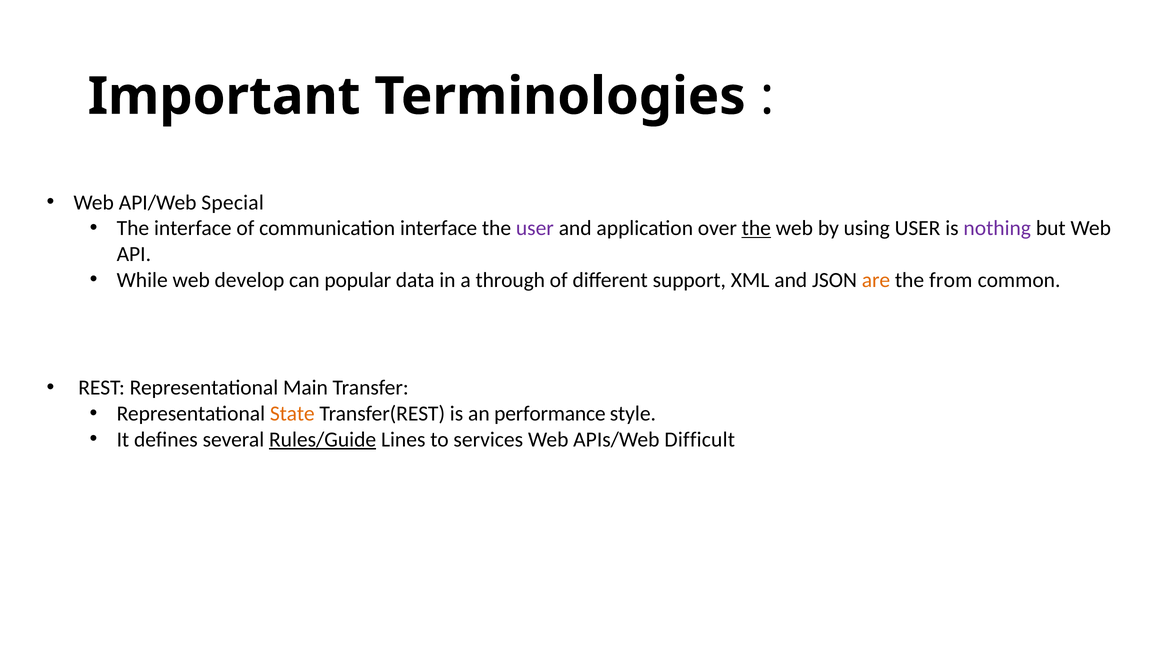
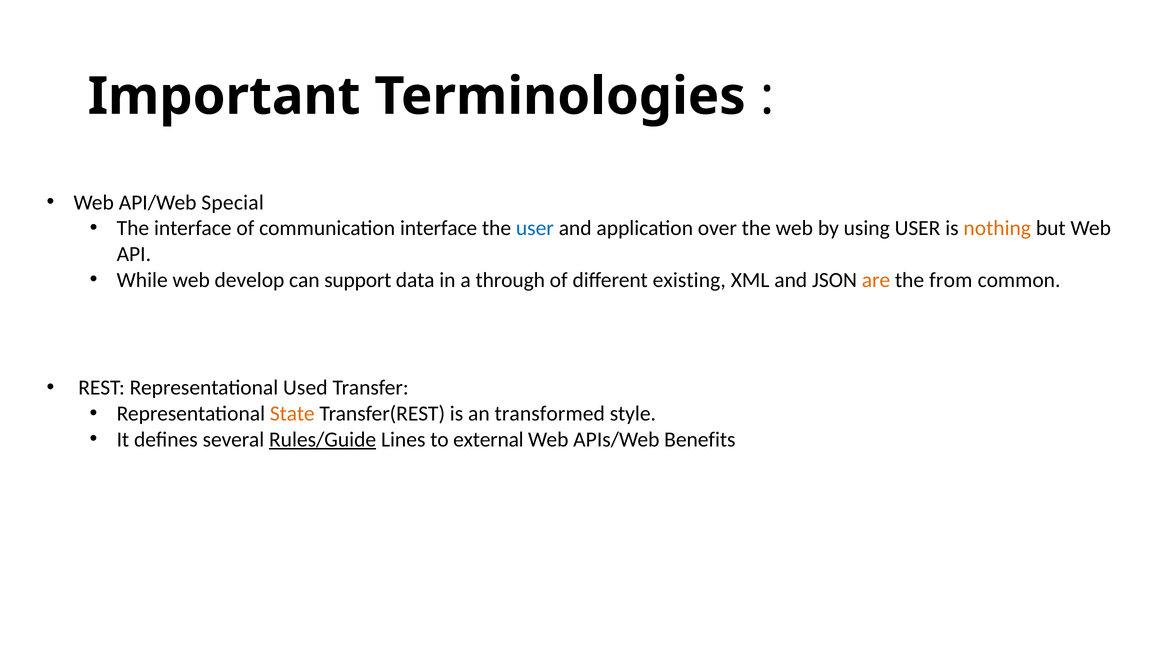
user colour: purple -> blue (535, 228)
the underline: present -> none (756, 228)
nothing colour: purple -> orange (997, 228)
popular: popular -> support (358, 280)
support: support -> existing (689, 280)
Main: Main -> Used (305, 388)
performance: performance -> transformed (550, 414)
services: services -> external (488, 440)
Difficult: Difficult -> Benefits (700, 440)
